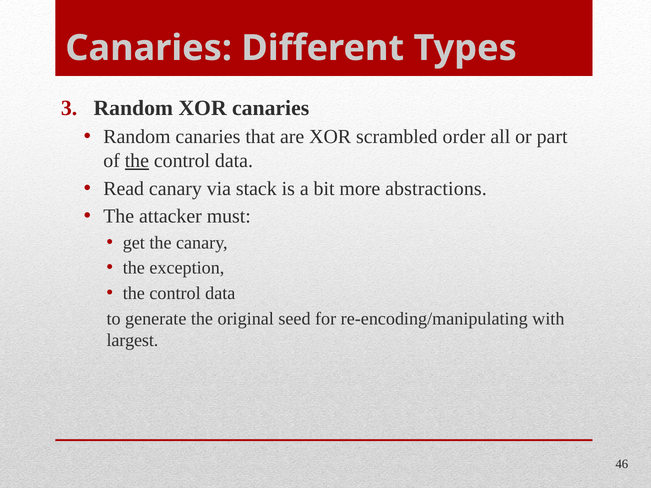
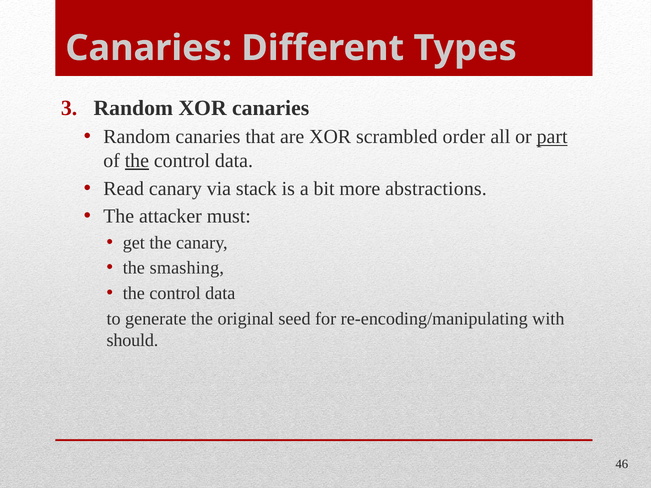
part underline: none -> present (552, 137)
exception: exception -> smashing (187, 268)
largest: largest -> should (132, 341)
